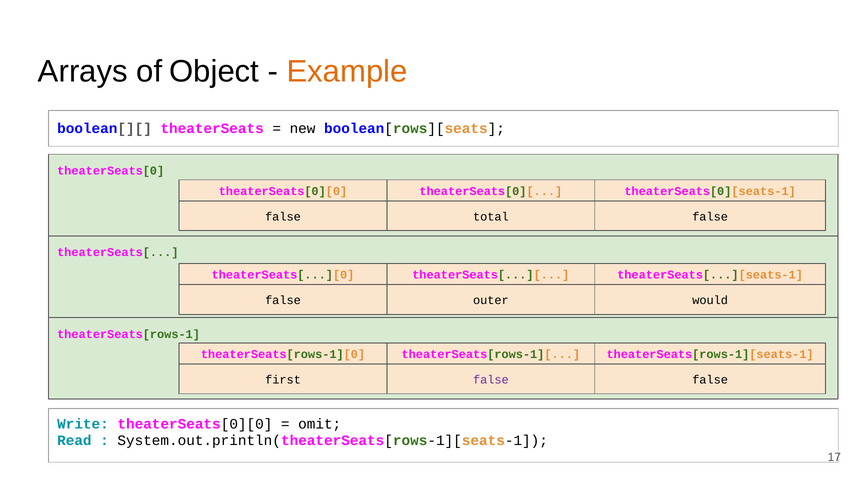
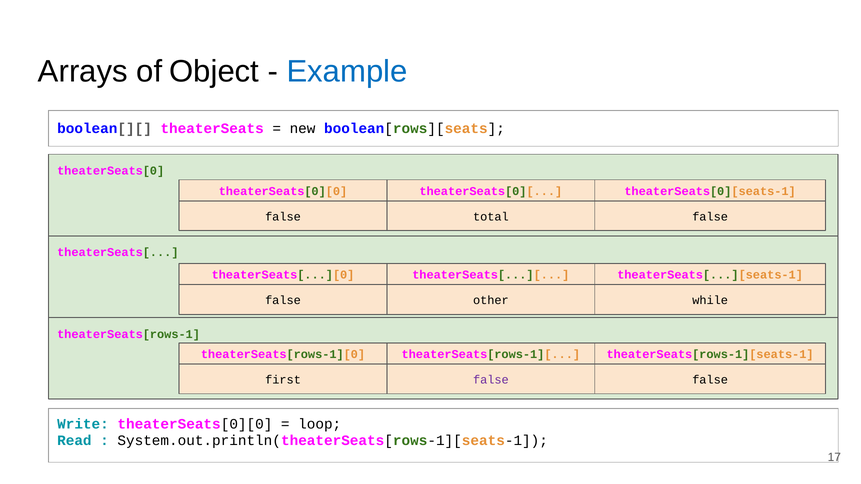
Example colour: orange -> blue (347, 71)
outer: outer -> other (491, 301)
would: would -> while (710, 301)
omit: omit -> loop (320, 424)
